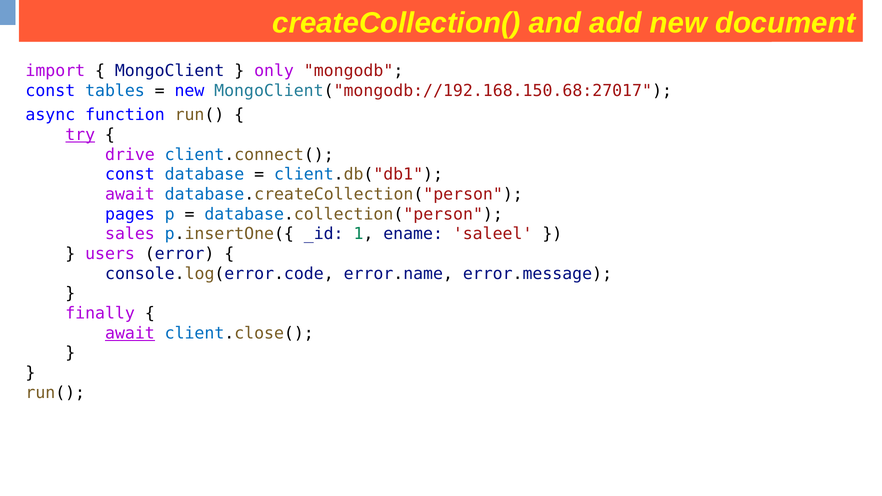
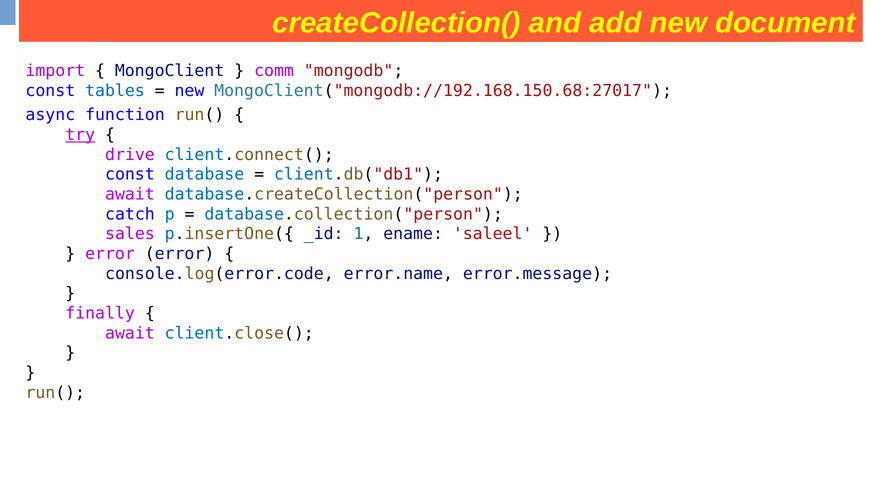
only: only -> comm (274, 71)
pages: pages -> catch (130, 214)
users: users -> error (110, 254)
await underline: present -> none (130, 333)
